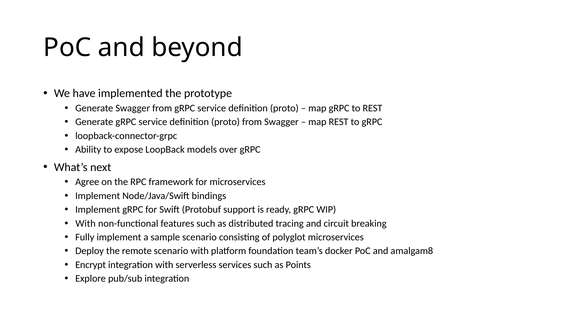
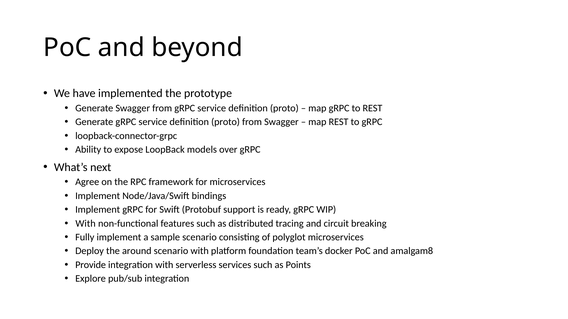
remote: remote -> around (137, 251)
Encrypt: Encrypt -> Provide (91, 265)
